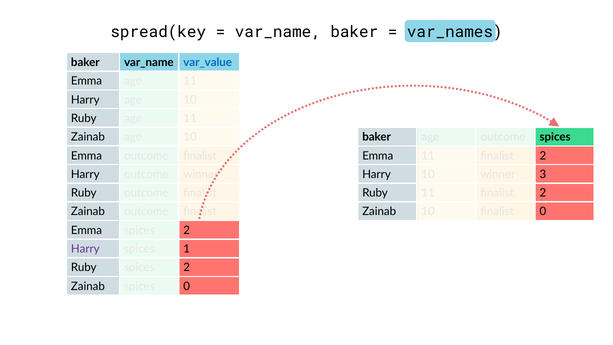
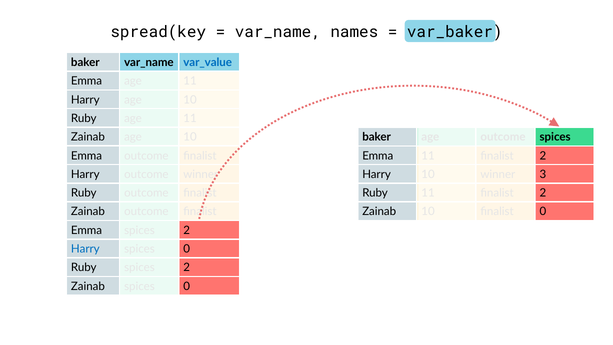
var_name baker: baker -> names (354, 32)
var_names: var_names -> var_baker (455, 32)
Harry colour: purple -> blue (85, 249)
1: 1 -> 0 (187, 249)
